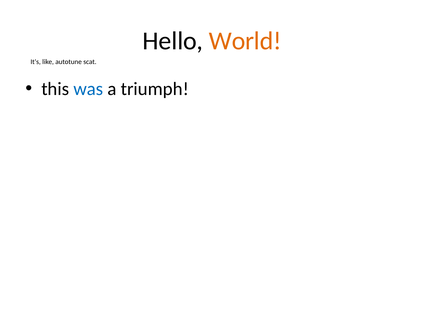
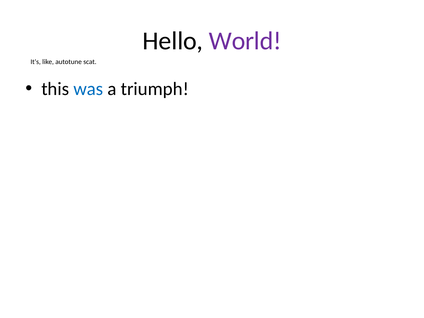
World colour: orange -> purple (245, 41)
